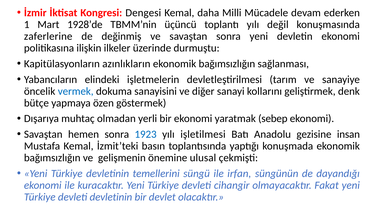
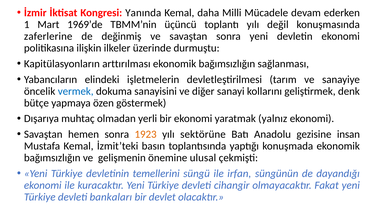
Dengesi: Dengesi -> Yanında (143, 13)
1928’de: 1928’de -> 1969’de (85, 25)
azınlıkların: azınlıkların -> arttırılması (126, 64)
sebep: sebep -> yalnız (273, 118)
1923 colour: blue -> orange (146, 134)
işletilmesi: işletilmesi -> sektörüne (203, 134)
devleti devletinin: devletinin -> bankaları (111, 197)
